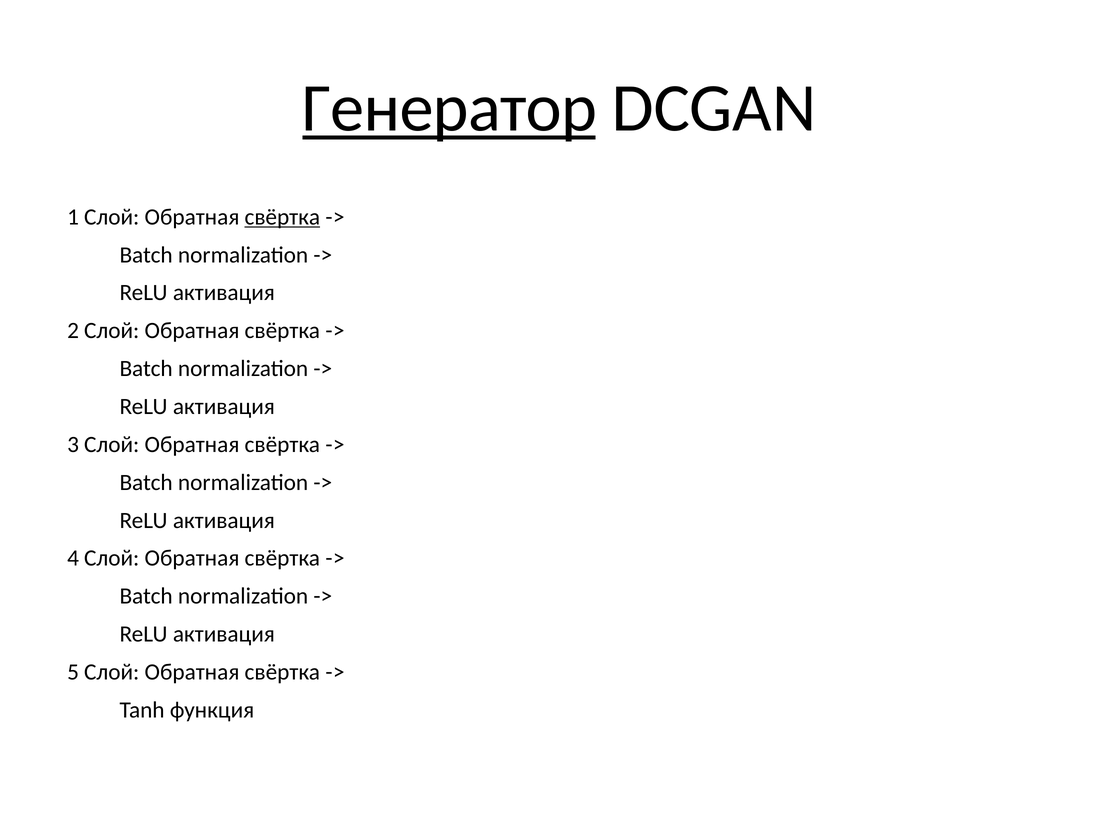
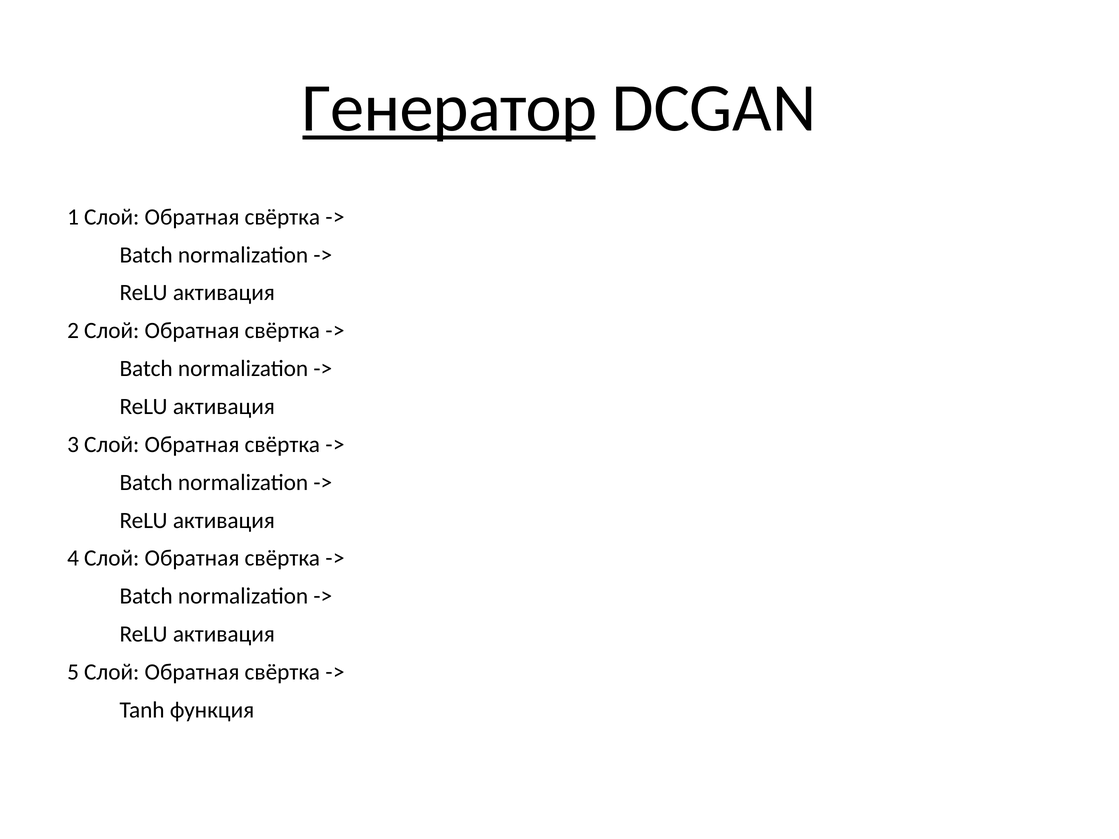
свёртка underline: present -> none (282, 217)
